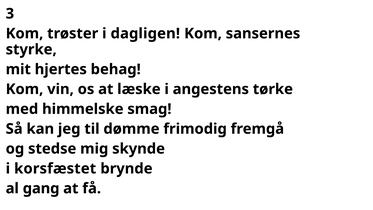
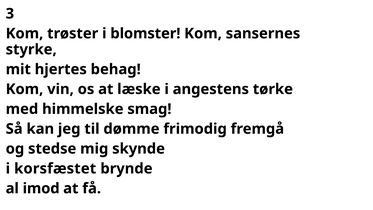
dagligen: dagligen -> blomster (145, 33)
gang: gang -> imod (41, 188)
